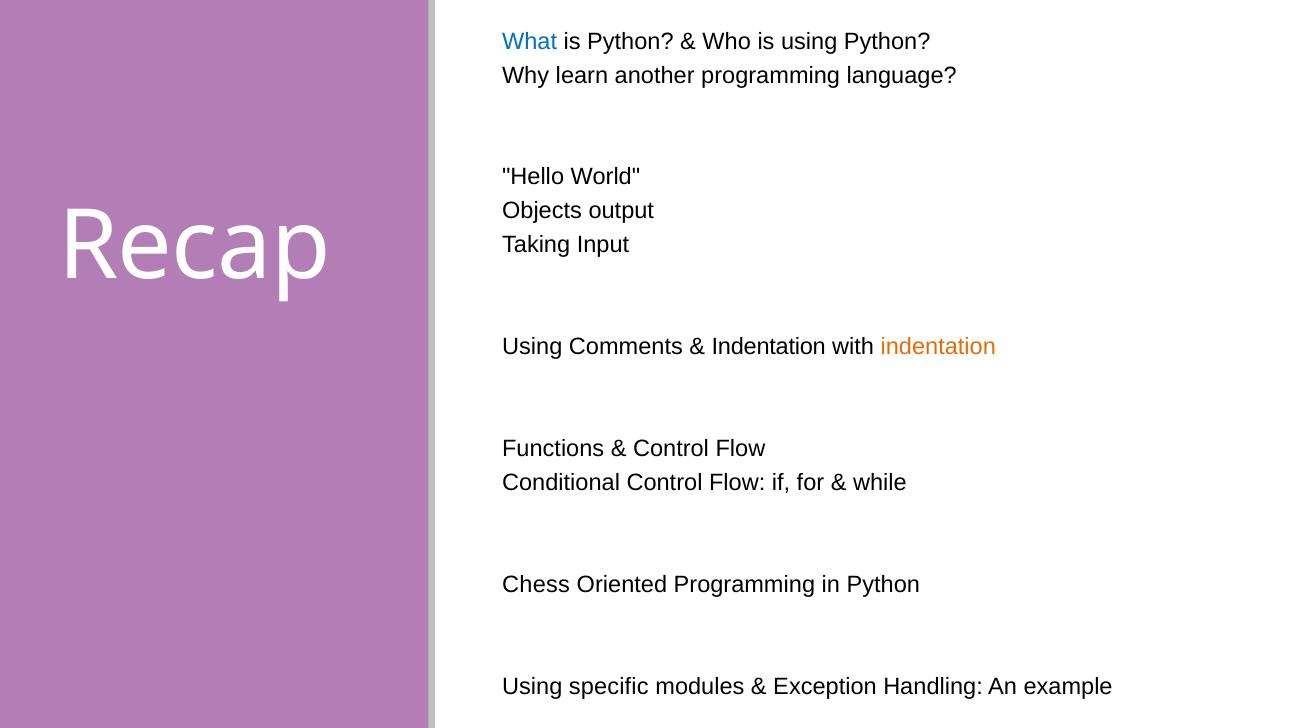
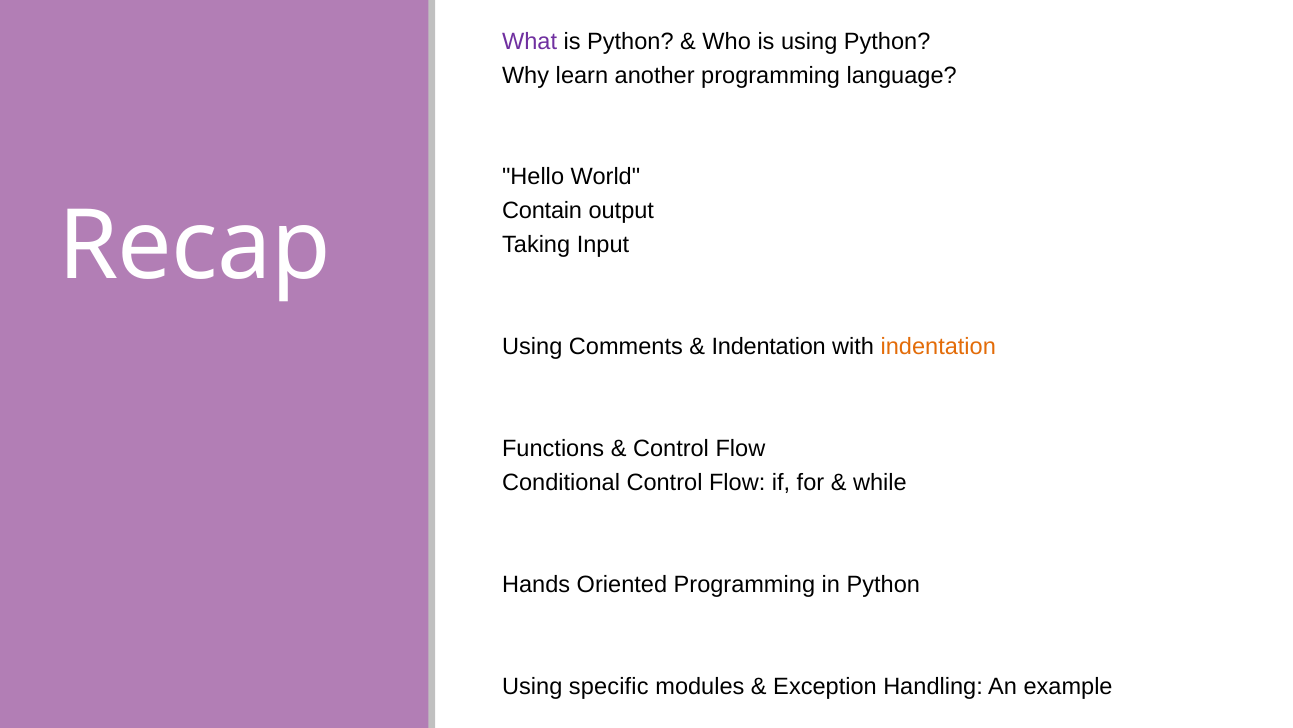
What colour: blue -> purple (530, 41)
Objects: Objects -> Contain (542, 211)
Chess: Chess -> Hands (536, 584)
